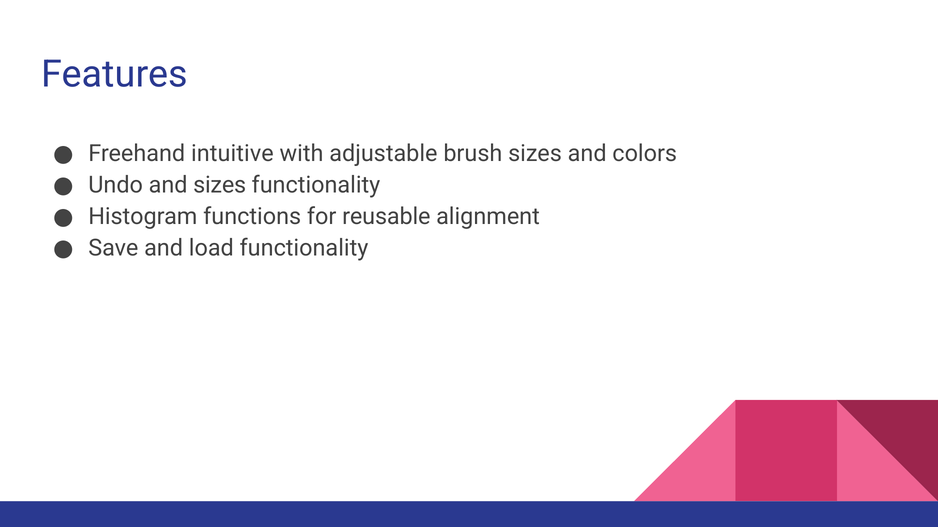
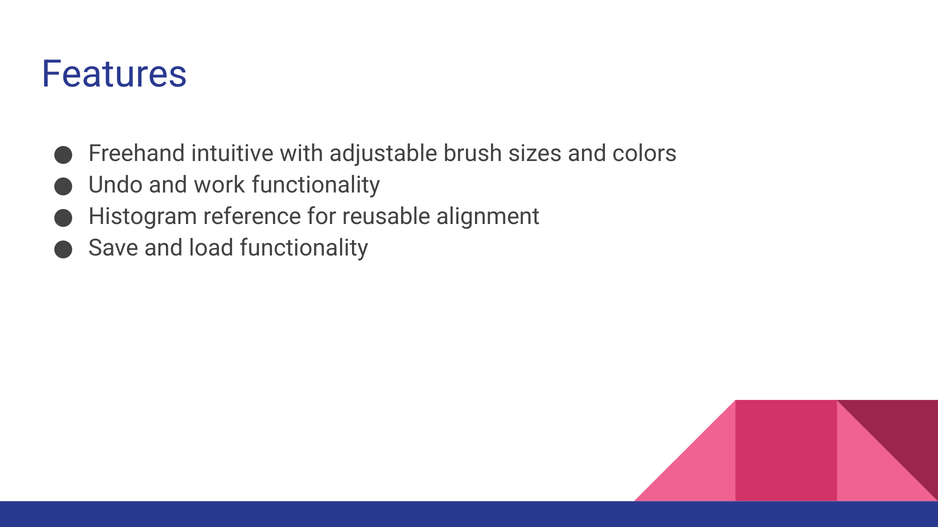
and sizes: sizes -> work (219, 185)
functions: functions -> reference (252, 217)
